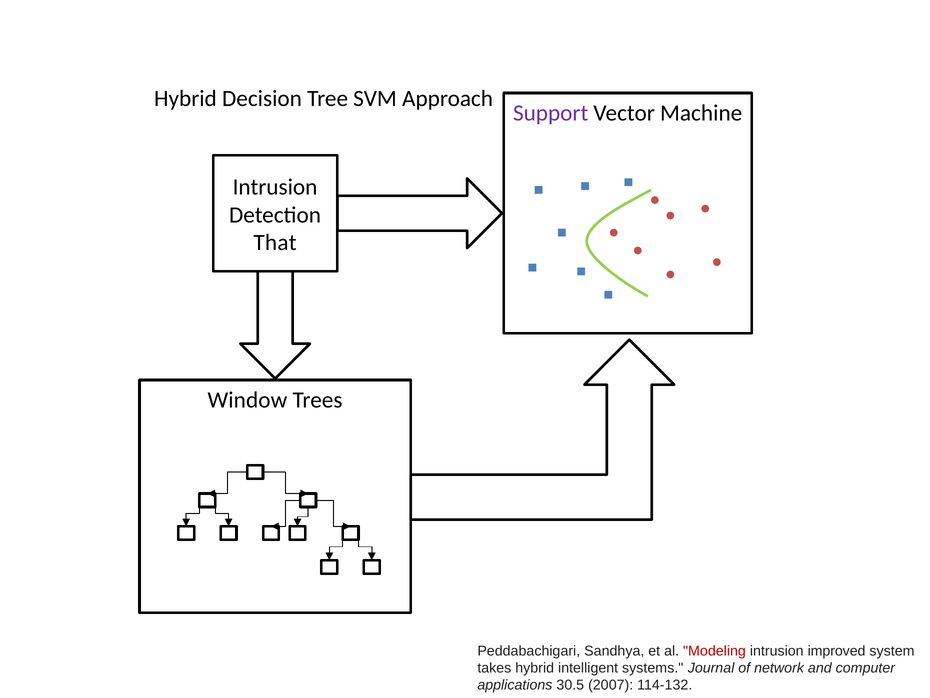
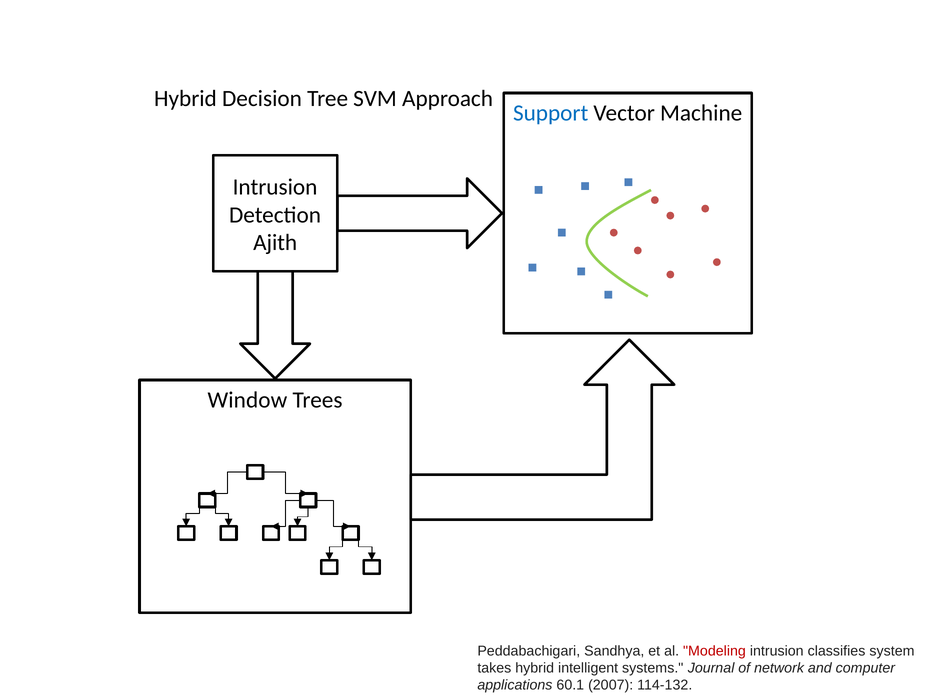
Support colour: purple -> blue (551, 113)
That: That -> Ajith (275, 243)
improved: improved -> classifies (837, 651)
30.5: 30.5 -> 60.1 (570, 685)
